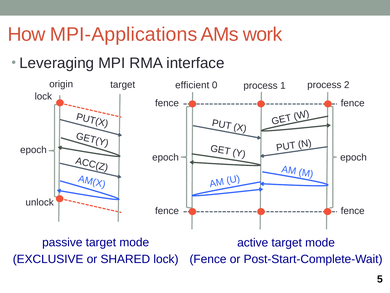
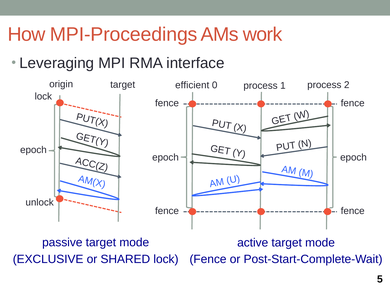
MPI-Applications: MPI-Applications -> MPI-Proceedings (124, 34)
